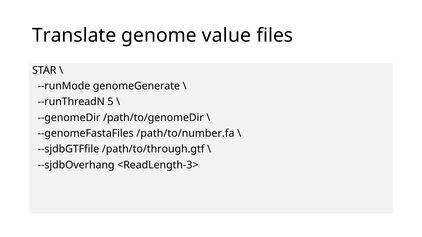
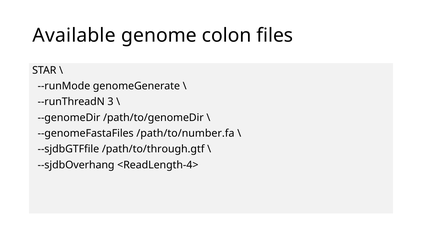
Translate: Translate -> Available (74, 35)
value: value -> colon (227, 35)
5: 5 -> 3 (110, 102)
<ReadLength-3>: <ReadLength-3> -> <ReadLength-4> (158, 165)
